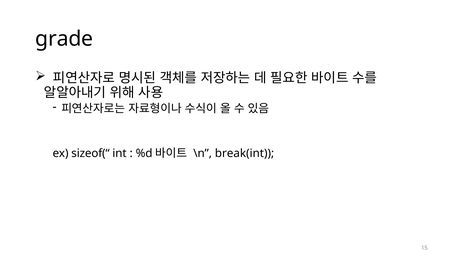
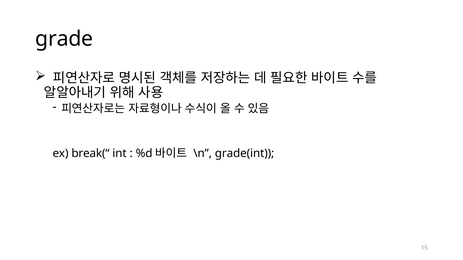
sizeof(“: sizeof(“ -> break(“ (90, 154)
break(int: break(int -> grade(int (245, 154)
